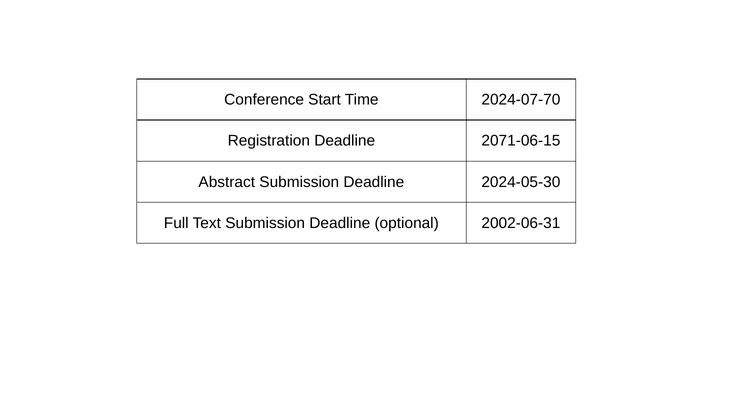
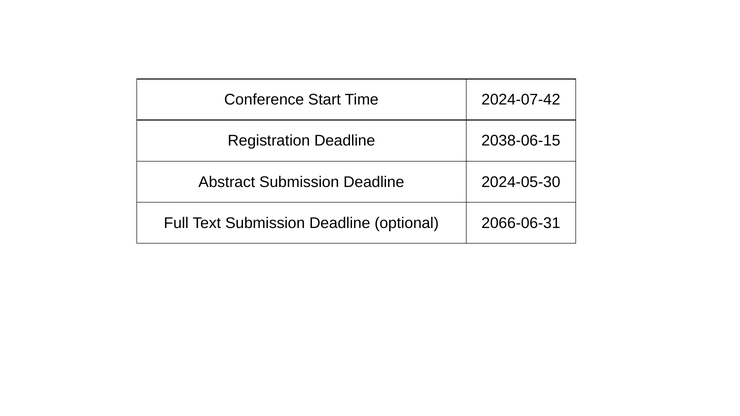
2024-07-70: 2024-07-70 -> 2024-07-42 (521, 100)
2071-06-15: 2071-06-15 -> 2038-06-15 (521, 141)
2002-06-31: 2002-06-31 -> 2066-06-31 (521, 223)
